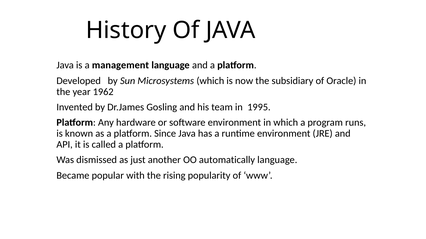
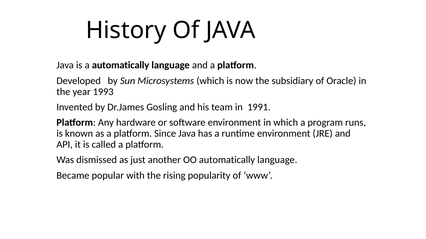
a management: management -> automatically (121, 65)
1962: 1962 -> 1993 (103, 92)
1995: 1995 -> 1991 (259, 107)
